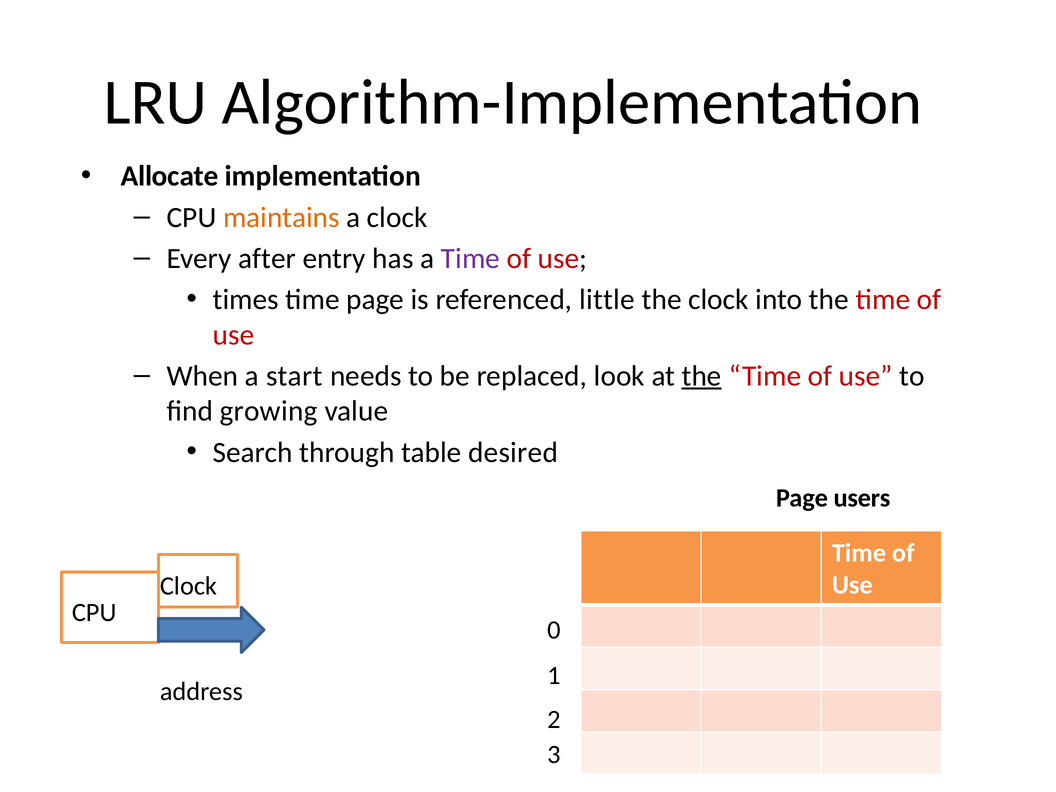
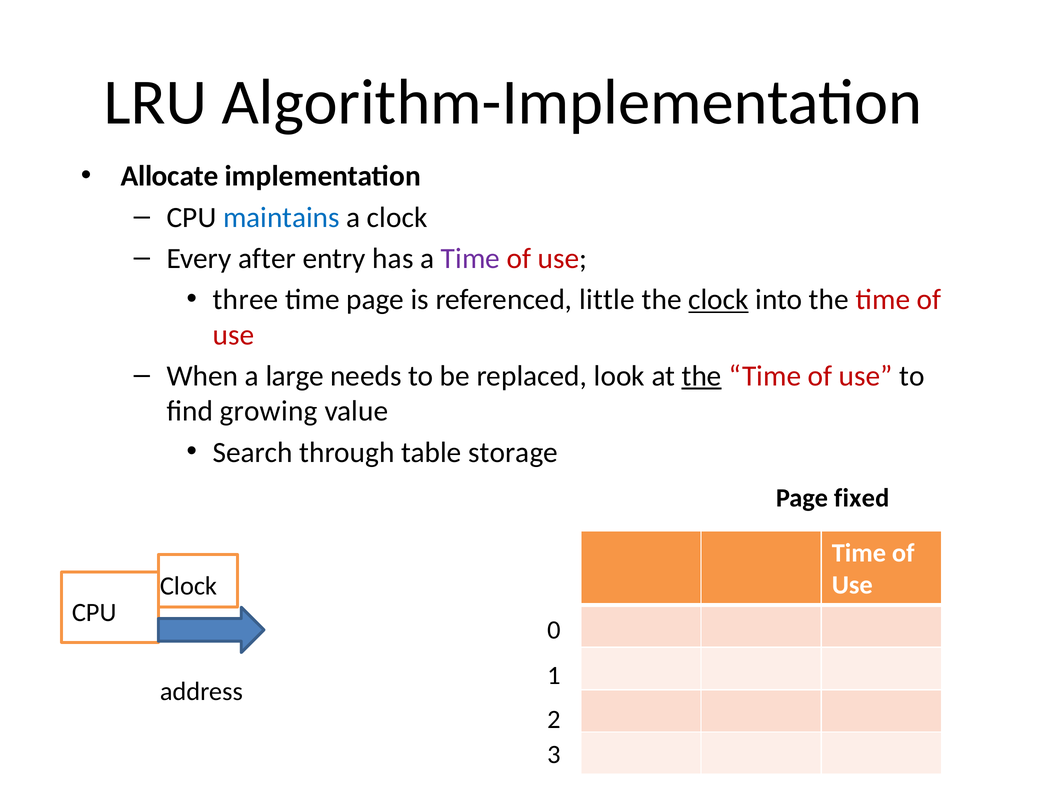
maintains colour: orange -> blue (281, 217)
times: times -> three (246, 300)
clock underline: none -> present (719, 300)
start: start -> large (295, 376)
desired: desired -> storage (513, 452)
users: users -> fixed (862, 498)
